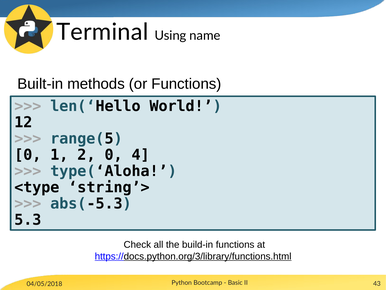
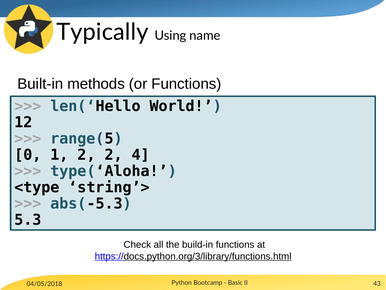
Terminal: Terminal -> Typically (102, 32)
2 0: 0 -> 2 (114, 155)
